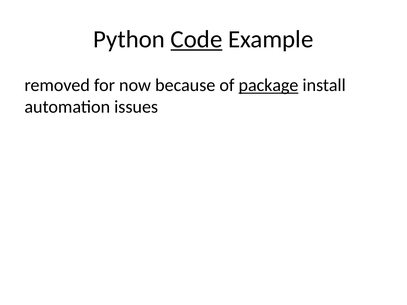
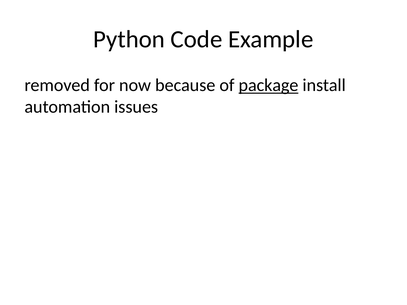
Code underline: present -> none (197, 39)
